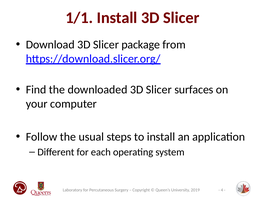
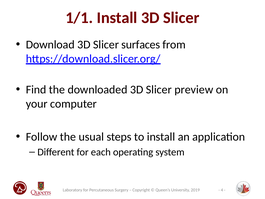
package: package -> surfaces (141, 45)
surfaces: surfaces -> preview (194, 90)
